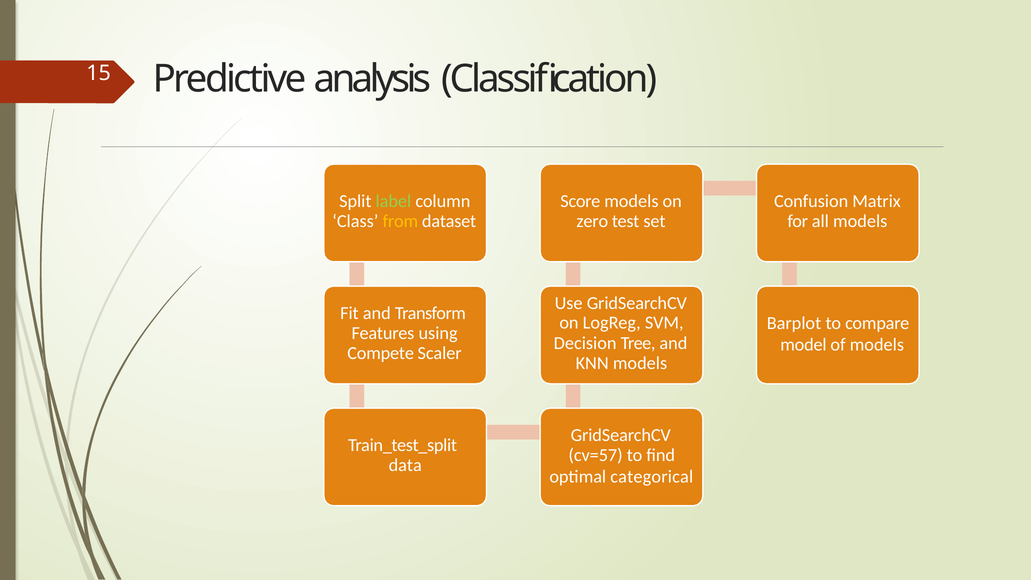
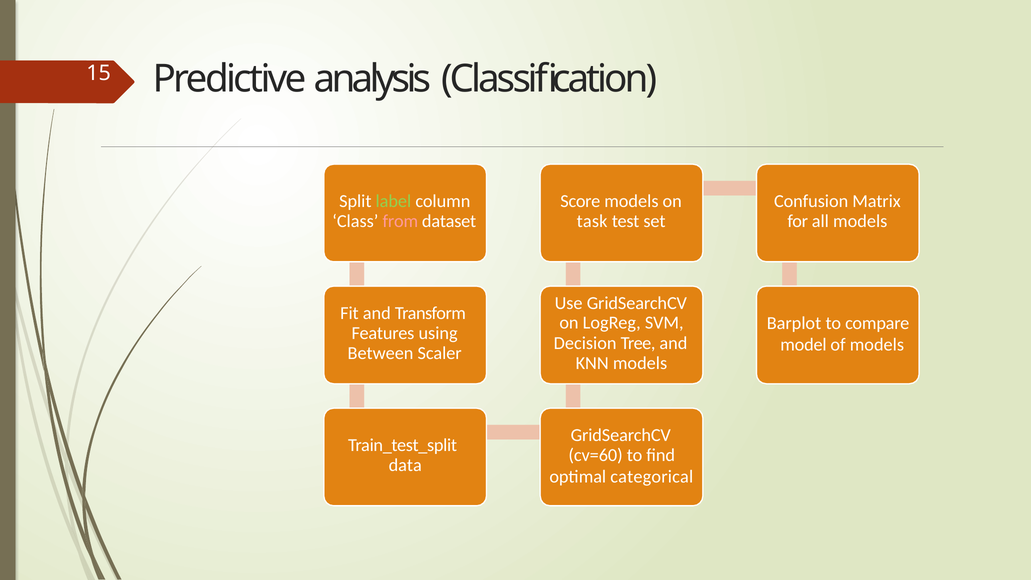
from colour: yellow -> pink (400, 221)
zero: zero -> task (592, 221)
Compete: Compete -> Between (381, 353)
cv=57: cv=57 -> cv=60 (596, 455)
